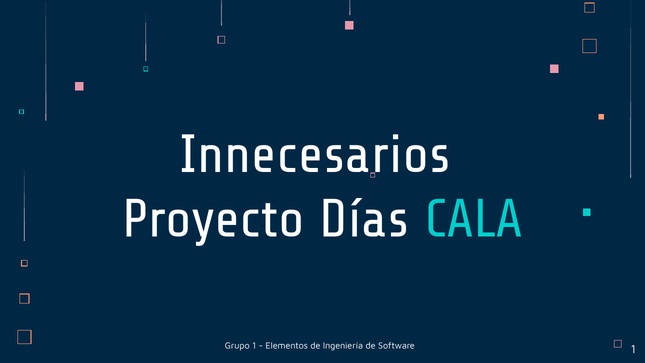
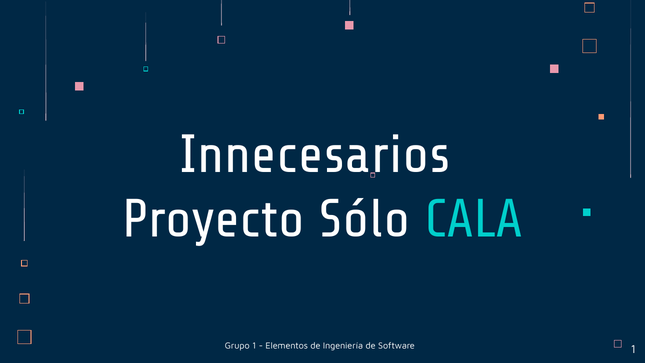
Días: Días -> Sólo (364, 219)
